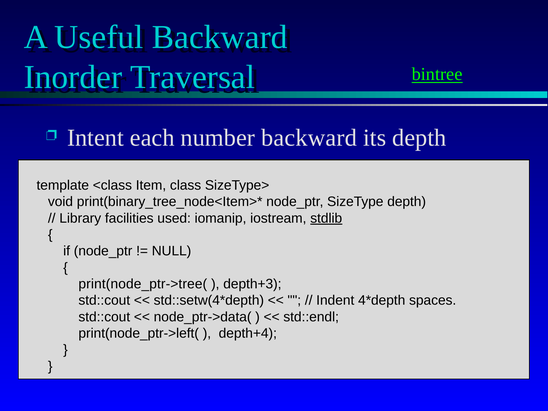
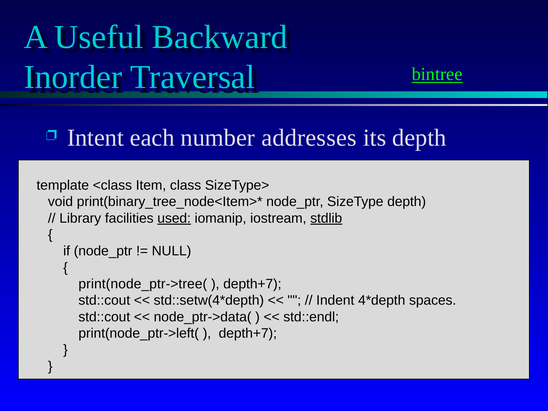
number backward: backward -> addresses (309, 138)
used underline: none -> present (174, 218)
depth+3: depth+3 -> depth+7 (252, 284)
depth+4: depth+4 -> depth+7 (248, 333)
